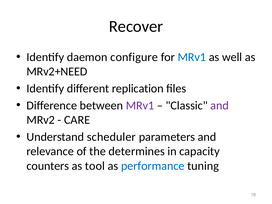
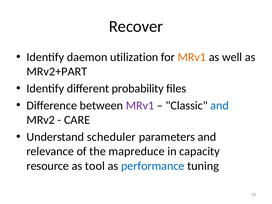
configure: configure -> utilization (134, 57)
MRv1 colour: blue -> orange (192, 57)
MRv2+NEED: MRv2+NEED -> MRv2+PART (57, 72)
replication: replication -> probability (138, 89)
and colour: purple -> blue (220, 105)
determines: determines -> mapreduce (137, 151)
counters: counters -> resource (48, 166)
